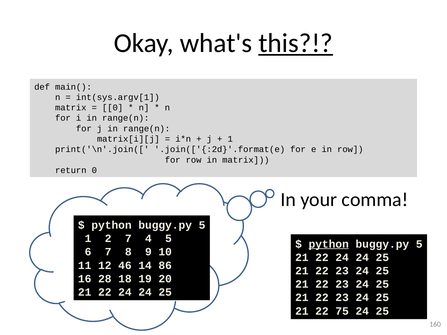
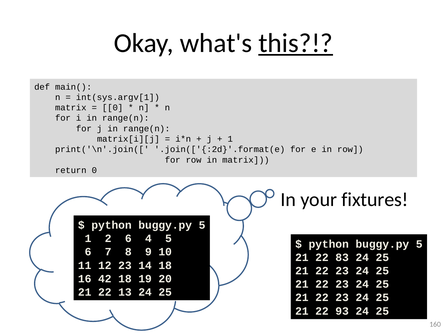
comma: comma -> fixtures (375, 200)
2 7: 7 -> 6 (128, 239)
python underline: present -> none (329, 244)
24: 24 -> 83 (342, 258)
12 46: 46 -> 23 (125, 266)
14 86: 86 -> 18 (165, 266)
28: 28 -> 42 (105, 279)
24: 24 -> 13 (125, 292)
75: 75 -> 93 (342, 311)
